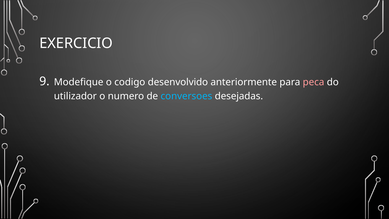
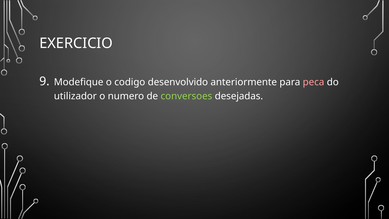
conversoes colour: light blue -> light green (186, 96)
